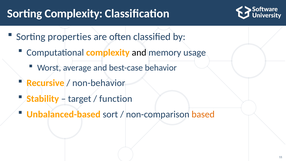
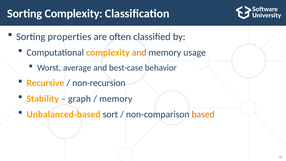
and colour: black -> orange (139, 53)
non-behavior: non-behavior -> non-recursion (99, 83)
target: target -> graph (80, 99)
function: function -> memory (116, 99)
